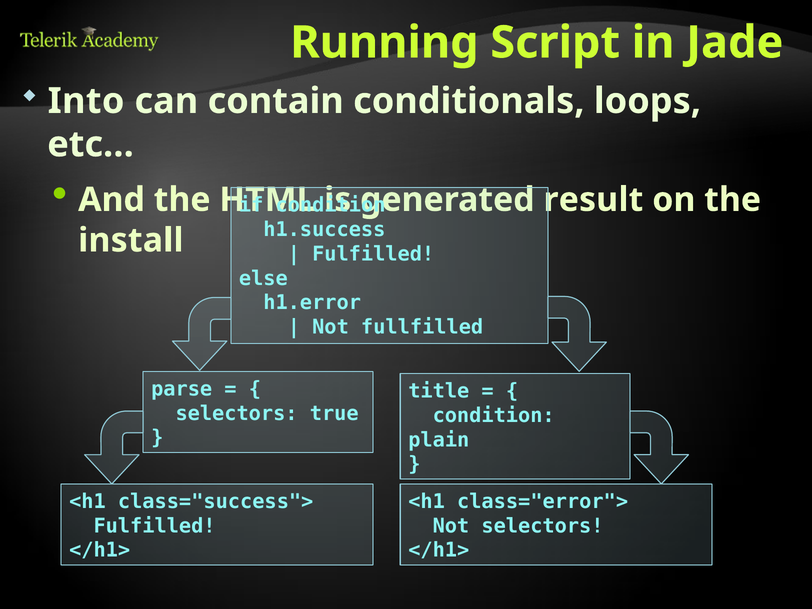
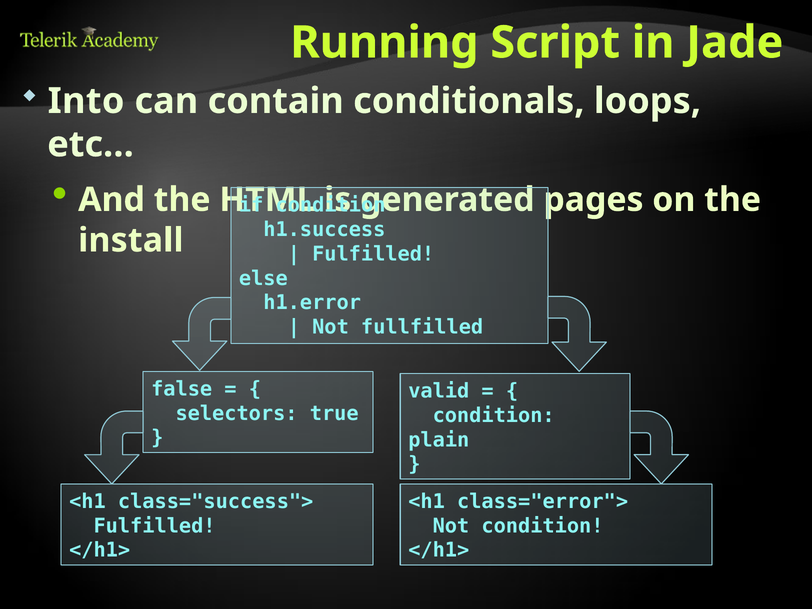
result: result -> pages (593, 200)
parse: parse -> false (182, 389)
title: title -> valid (439, 391)
Not selectors: selectors -> condition (542, 526)
